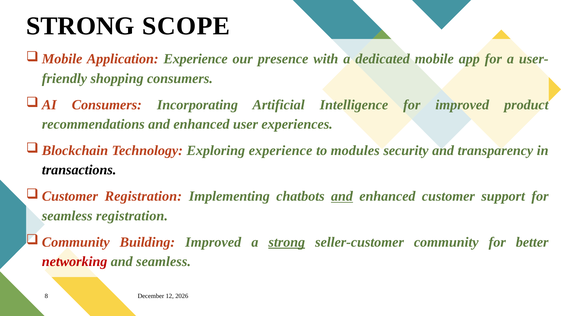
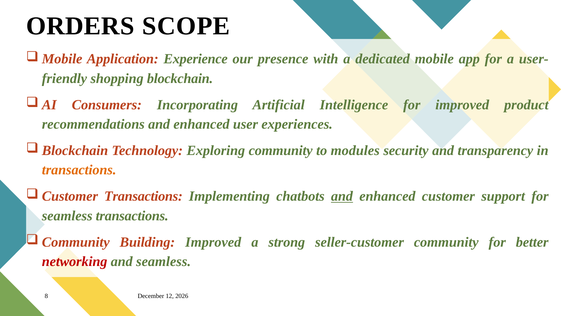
STRONG: STRONG -> ORDERS (80, 26)
shopping consumers: consumers -> blockchain (180, 78)
Exploring experience: experience -> community (281, 150)
transactions colour: black -> orange (79, 170)
Registration: Registration -> Transactions (143, 196)
seamless registration: registration -> transactions (132, 215)
strong underline: present -> none (287, 242)
